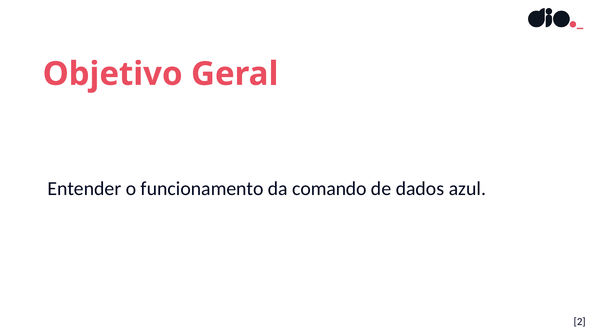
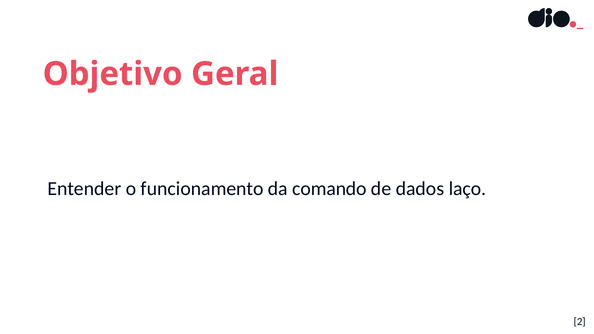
azul: azul -> laço (467, 189)
